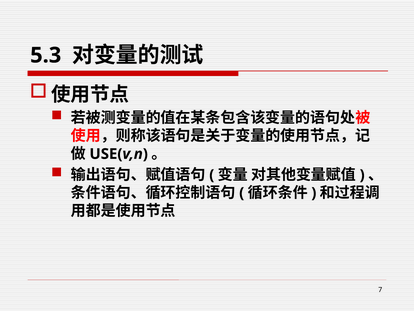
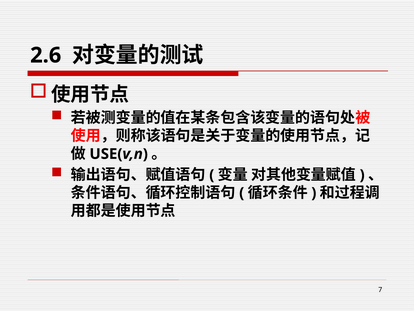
5.3: 5.3 -> 2.6 (46, 55)
